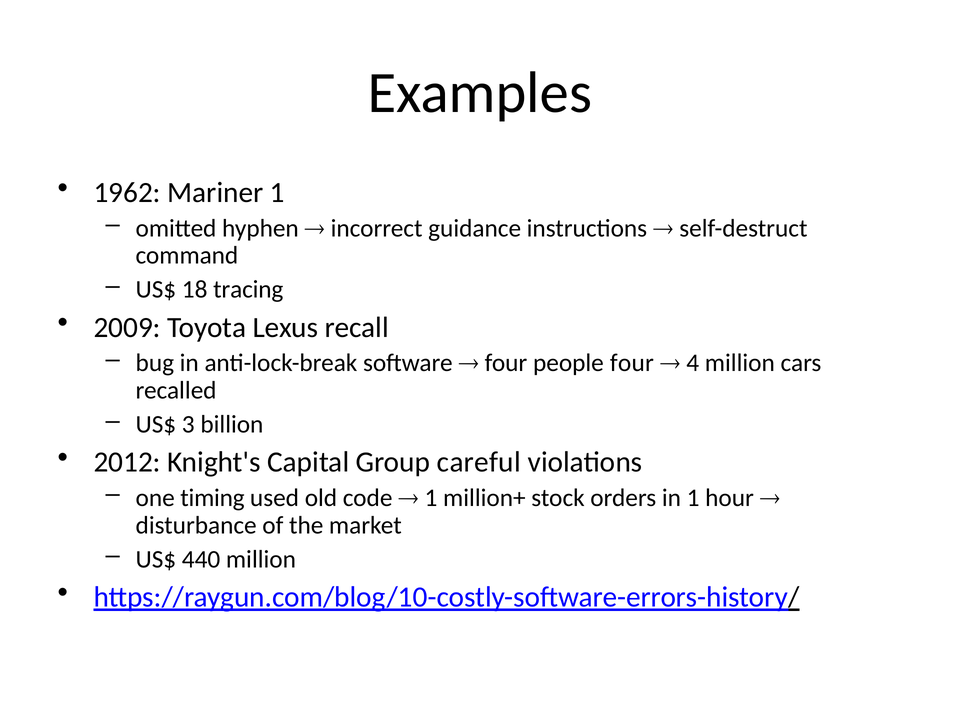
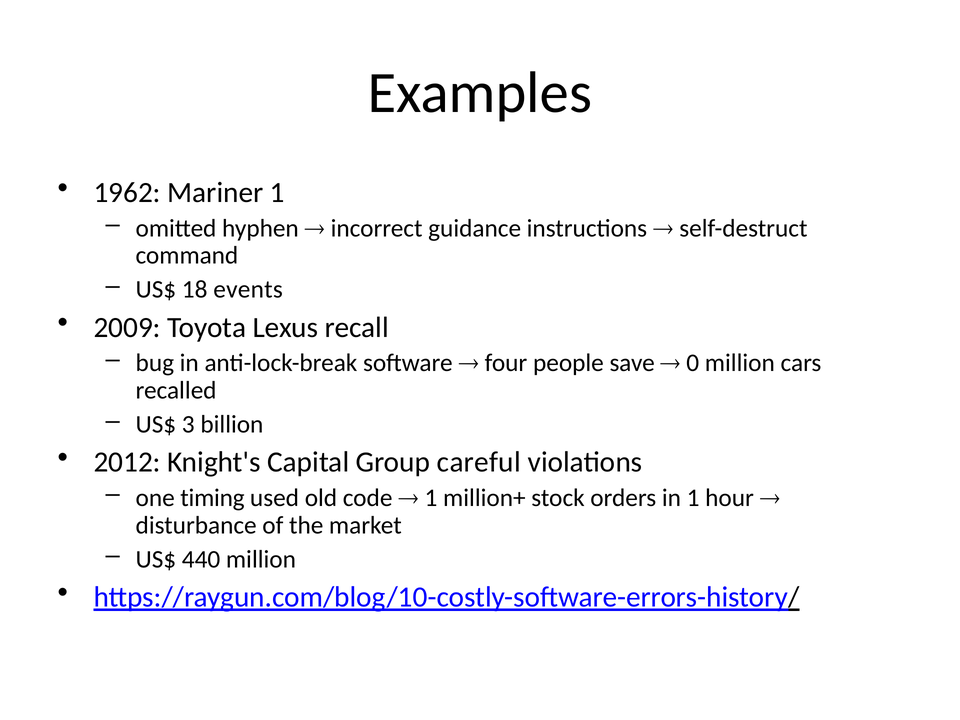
tracing: tracing -> events (248, 290)
people four: four -> save (632, 363)
4: 4 -> 0 (693, 363)
